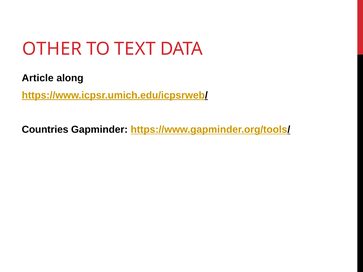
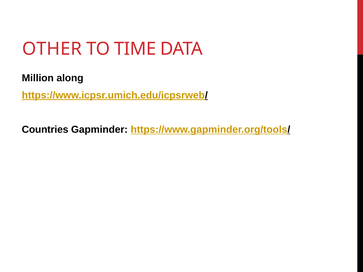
TEXT: TEXT -> TIME (135, 49)
Article: Article -> Million (38, 78)
